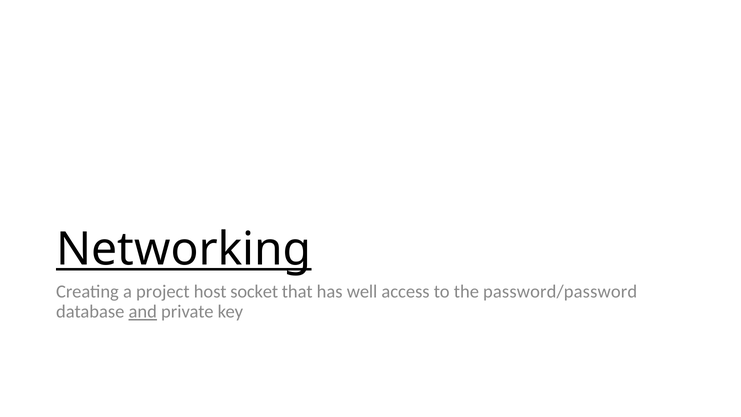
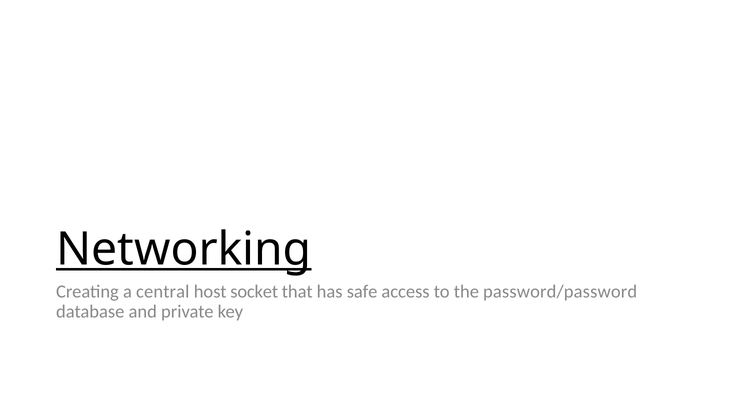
project: project -> central (163, 292)
well: well -> safe (362, 292)
and underline: present -> none (143, 312)
